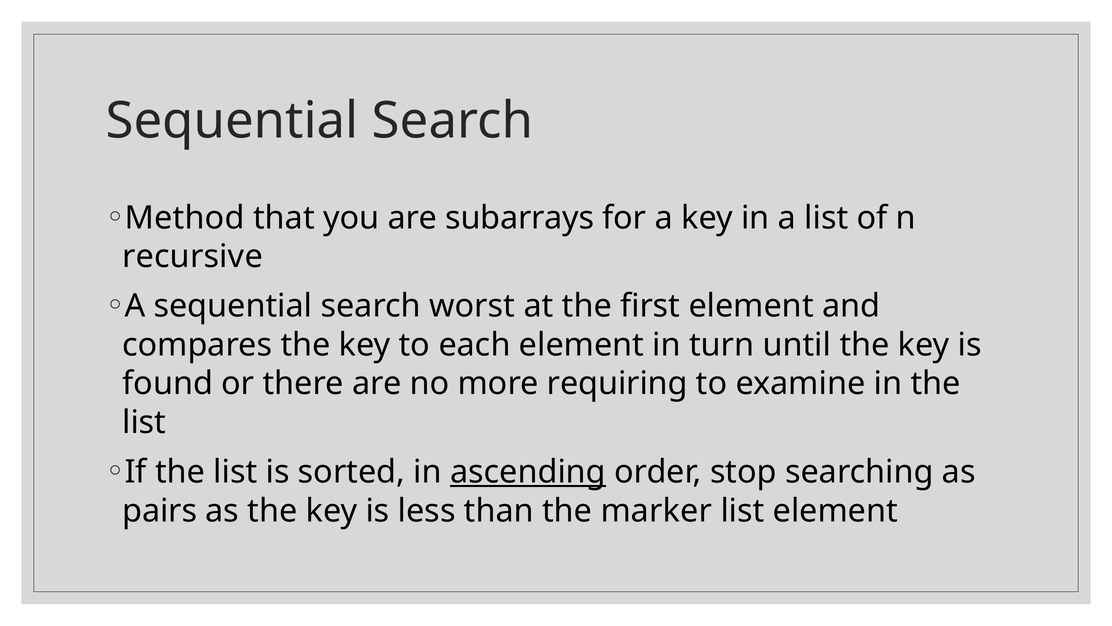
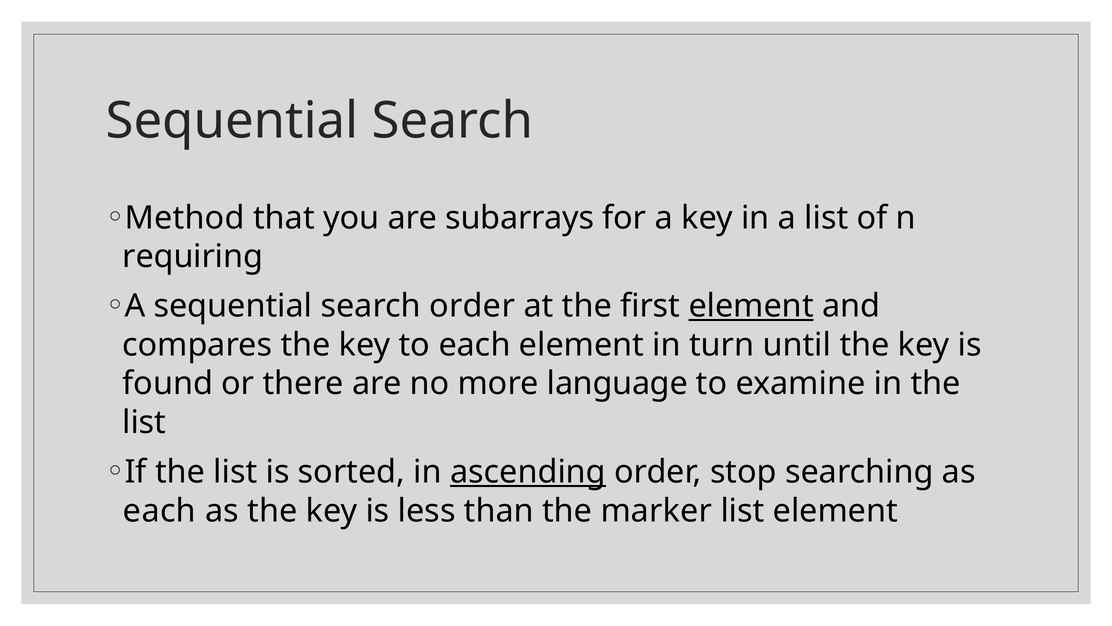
recursive: recursive -> requiring (193, 256)
search worst: worst -> order (472, 306)
element underline: none -> present (751, 306)
requiring: requiring -> language (617, 383)
pairs: pairs -> each (159, 510)
